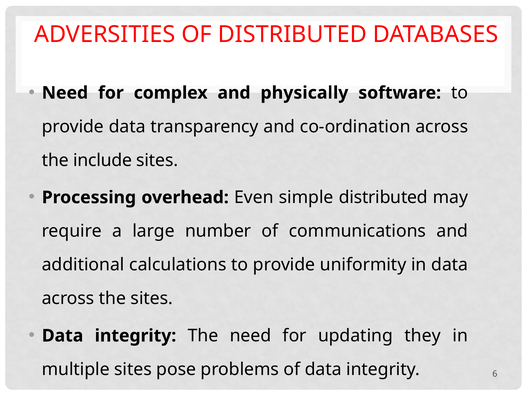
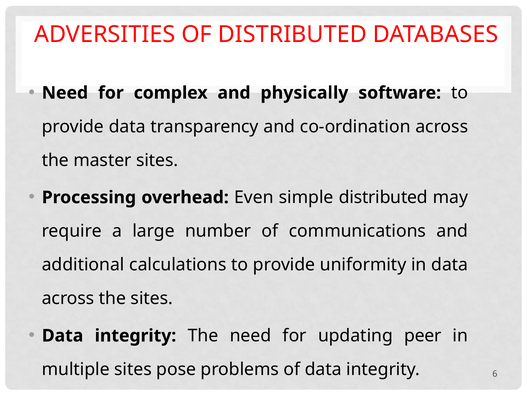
include: include -> master (102, 160)
they: they -> peer (423, 336)
